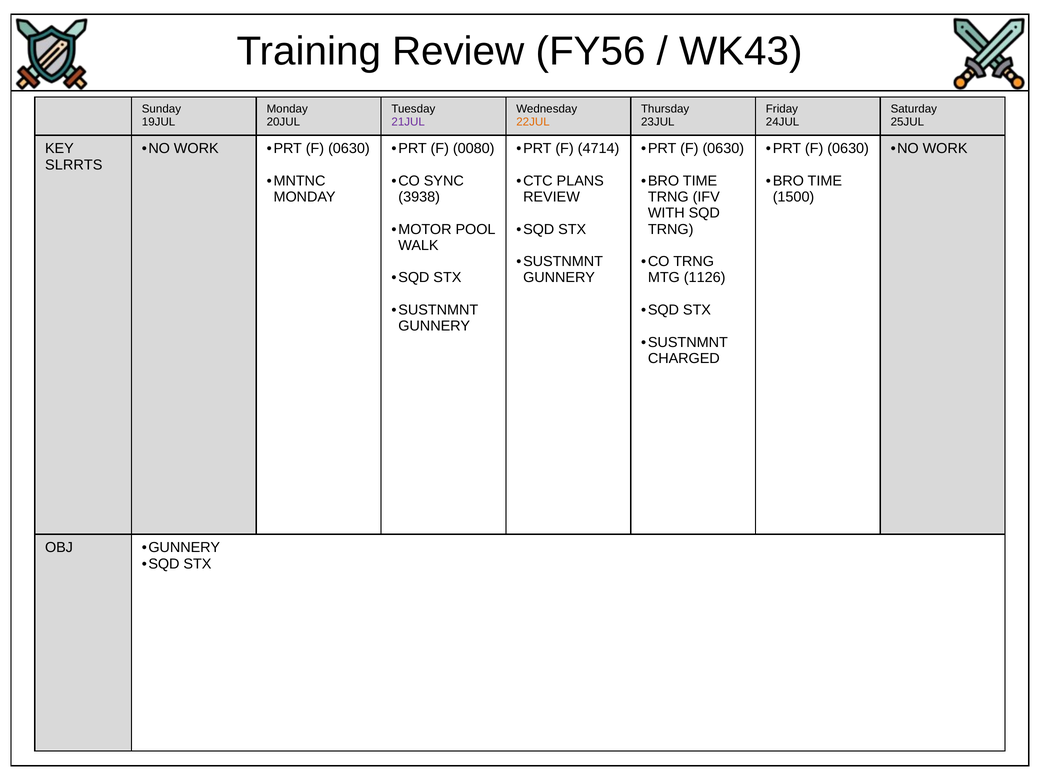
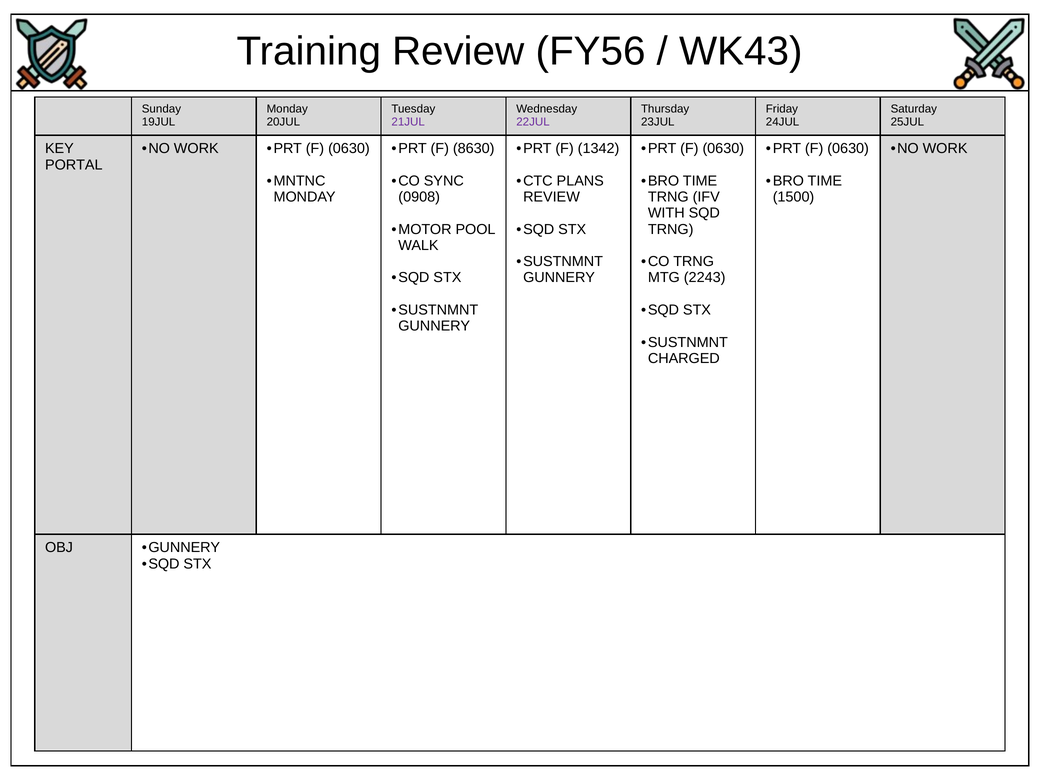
22JUL colour: orange -> purple (533, 122)
0080: 0080 -> 8630 (474, 149)
4714: 4714 -> 1342 (599, 149)
SLRRTS: SLRRTS -> PORTAL (74, 165)
3938: 3938 -> 0908 (419, 197)
1126: 1126 -> 2243 (705, 278)
